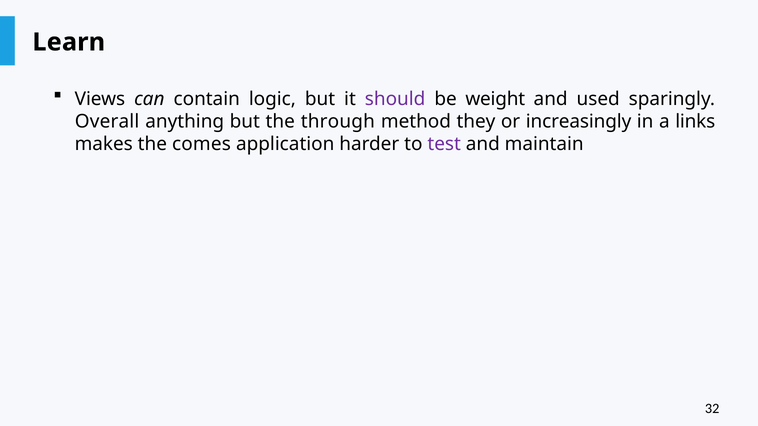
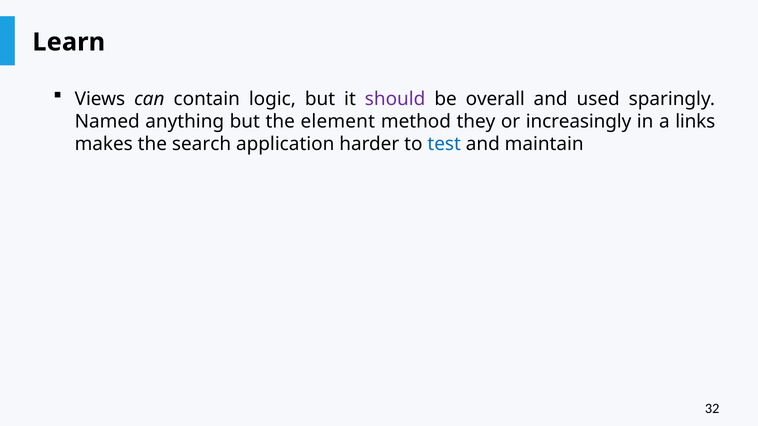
weight: weight -> overall (495, 99)
Overall: Overall -> Named (107, 122)
through: through -> element (338, 122)
comes: comes -> search (202, 144)
test colour: purple -> blue (444, 144)
